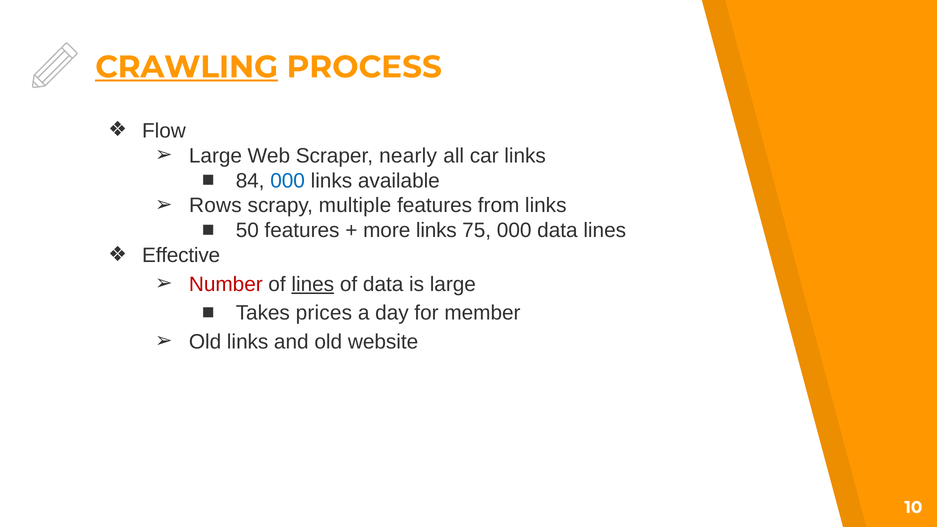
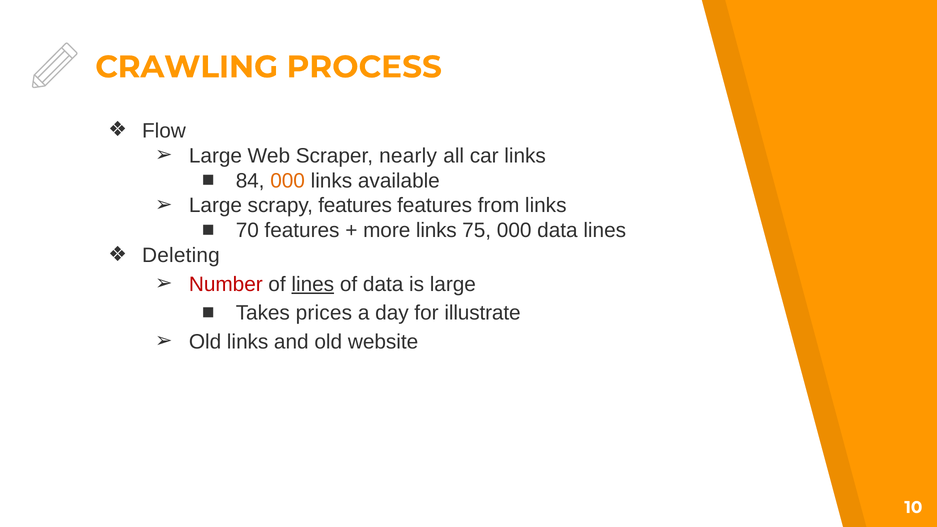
CRAWLING underline: present -> none (187, 67)
000 colour: blue -> orange (288, 181)
Rows: Rows -> Large (215, 206)
scrapy multiple: multiple -> features (355, 206)
50: 50 -> 70 (247, 231)
Effective: Effective -> Deleting (181, 256)
member: member -> illustrate (483, 313)
